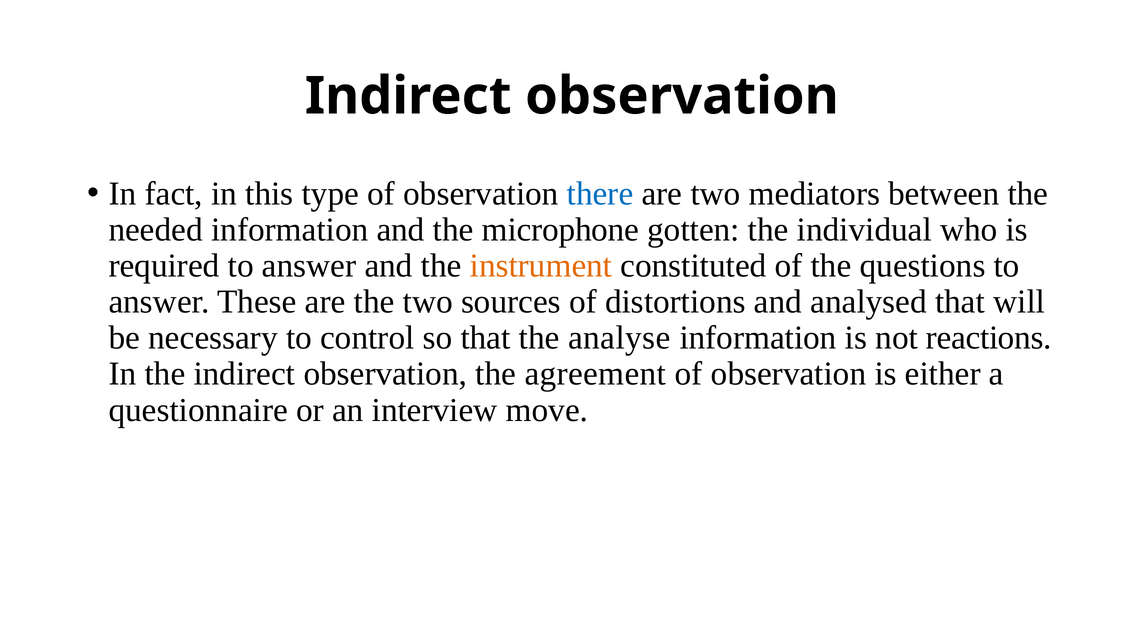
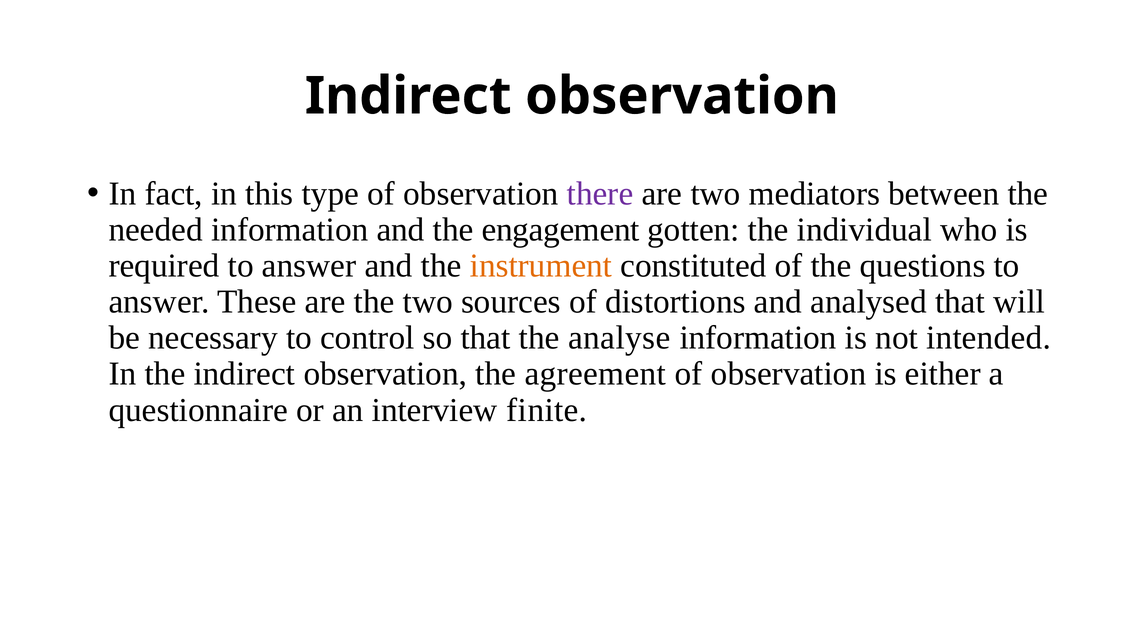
there colour: blue -> purple (600, 193)
microphone: microphone -> engagement (561, 229)
reactions: reactions -> intended (989, 338)
move: move -> finite (547, 410)
